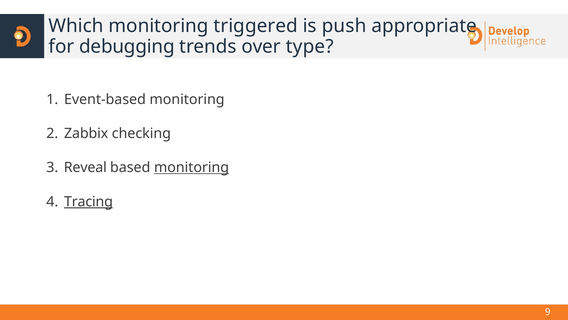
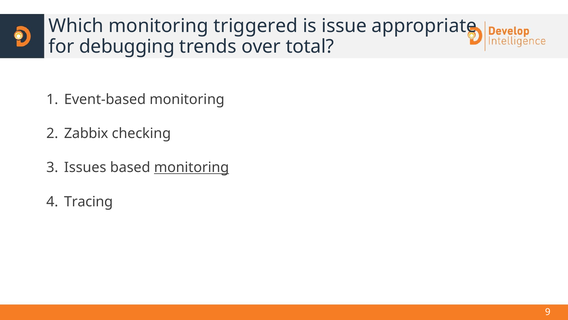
push: push -> issue (344, 26)
type: type -> total (310, 46)
Reveal: Reveal -> Issues (85, 167)
Tracing underline: present -> none (88, 201)
